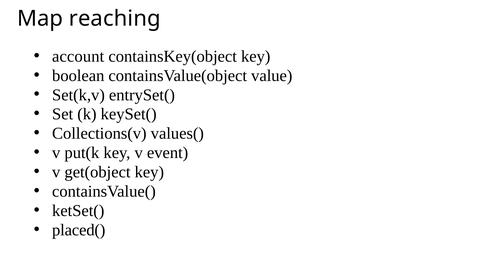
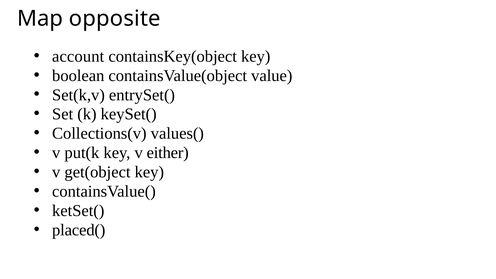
reaching: reaching -> opposite (115, 19)
event: event -> either (168, 153)
